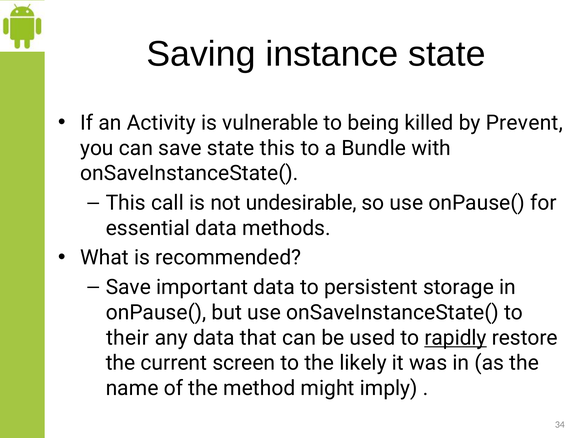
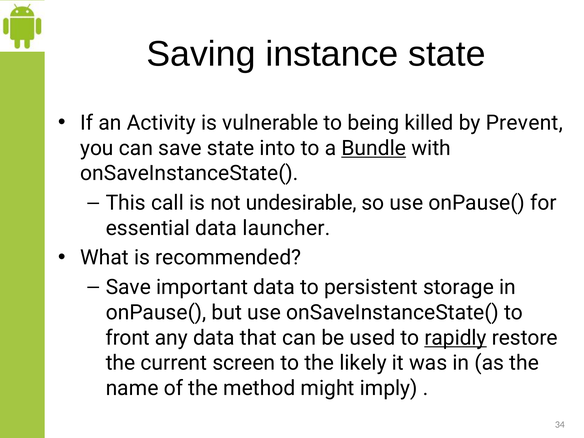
state this: this -> into (278, 148)
Bundle underline: none -> present (374, 148)
methods: methods -> launcher (286, 228)
their: their -> front (128, 338)
